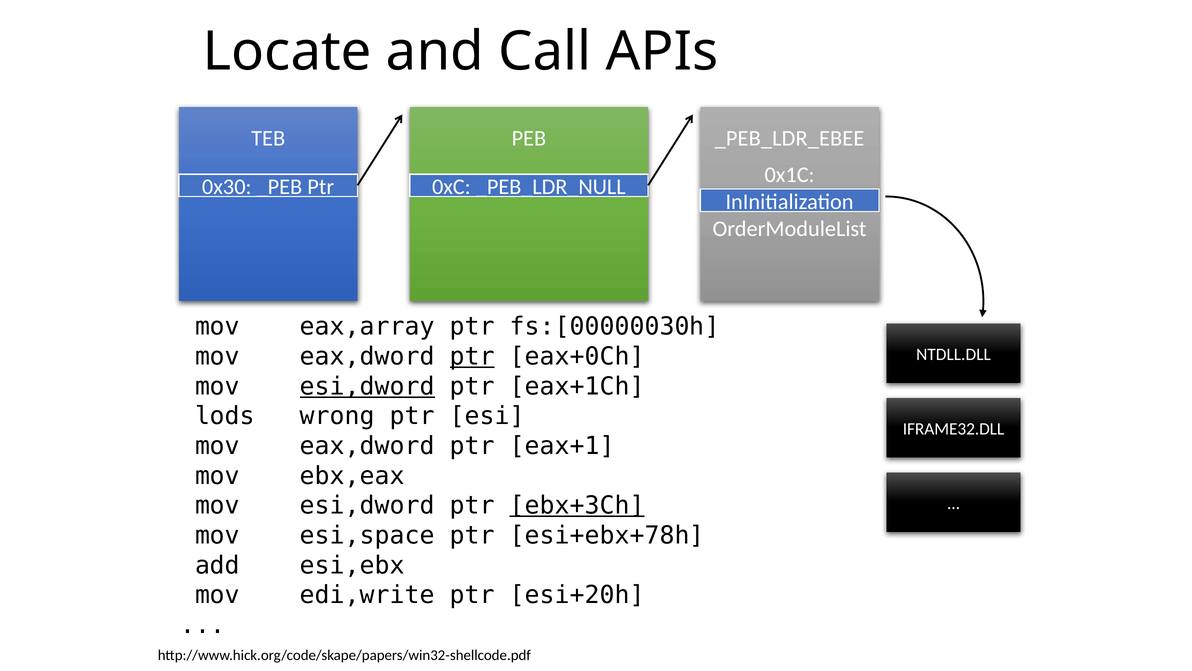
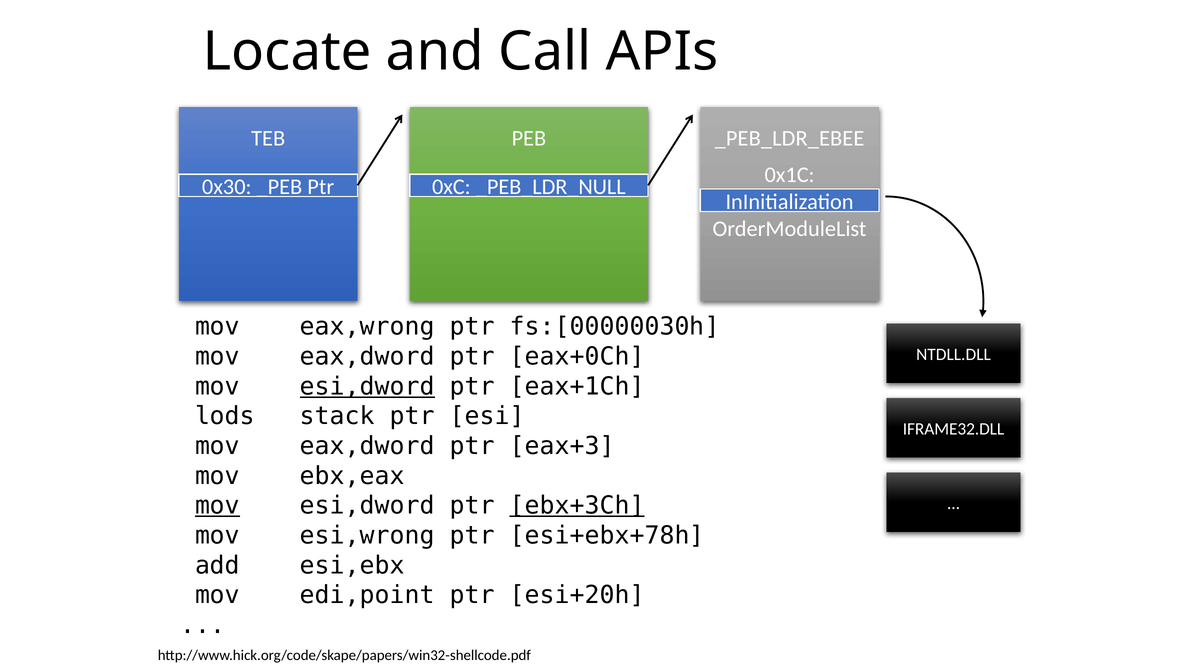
eax,array: eax,array -> eax,wrong (367, 326)
ptr underline: present -> none (472, 356)
wrong: wrong -> stack (337, 416)
eax+1: eax+1 -> eax+3 (562, 446)
mov underline: none -> present (217, 505)
esi,space: esi,space -> esi,wrong (367, 535)
edi,write: edi,write -> edi,point (367, 595)
